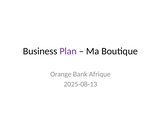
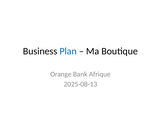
Plan colour: purple -> blue (68, 51)
